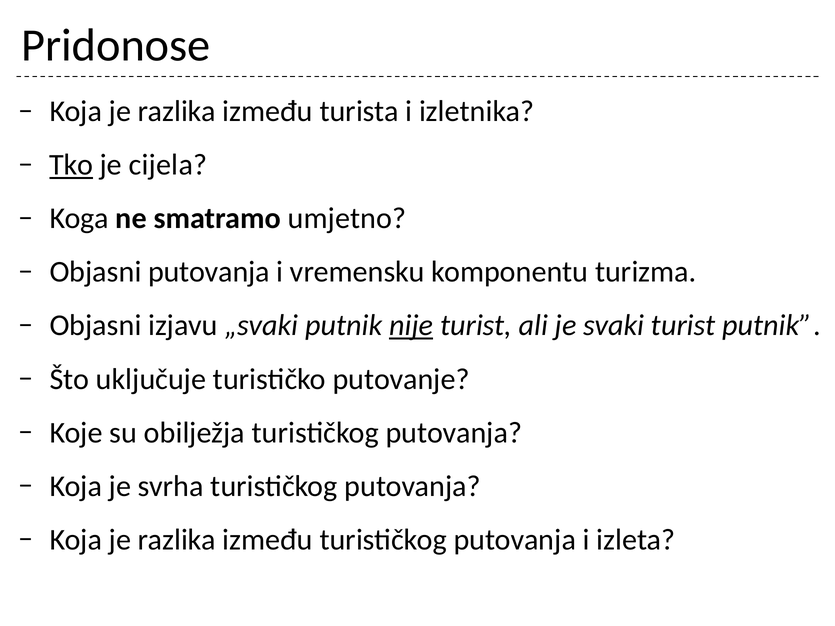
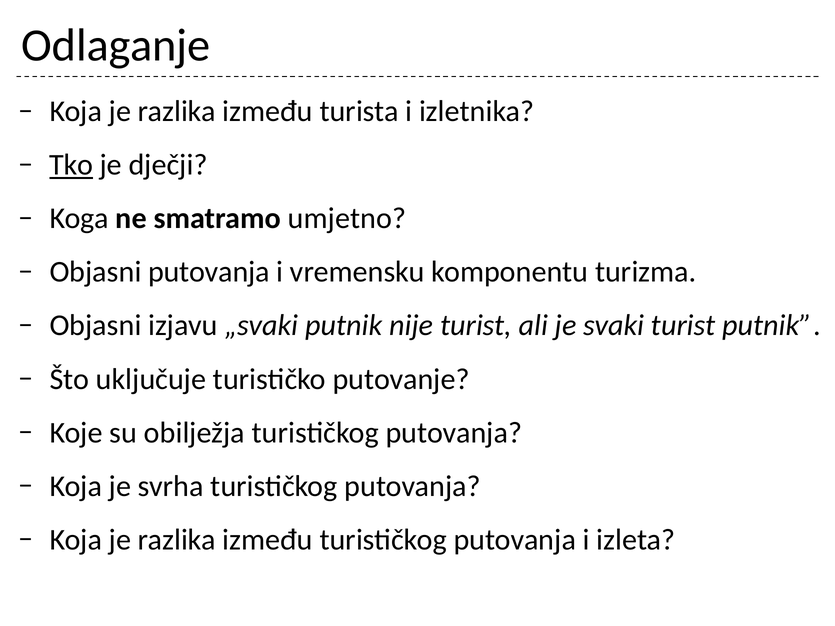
Pridonose: Pridonose -> Odlaganje (116, 46)
cijela: cijela -> dječji (168, 165)
nije underline: present -> none (411, 326)
